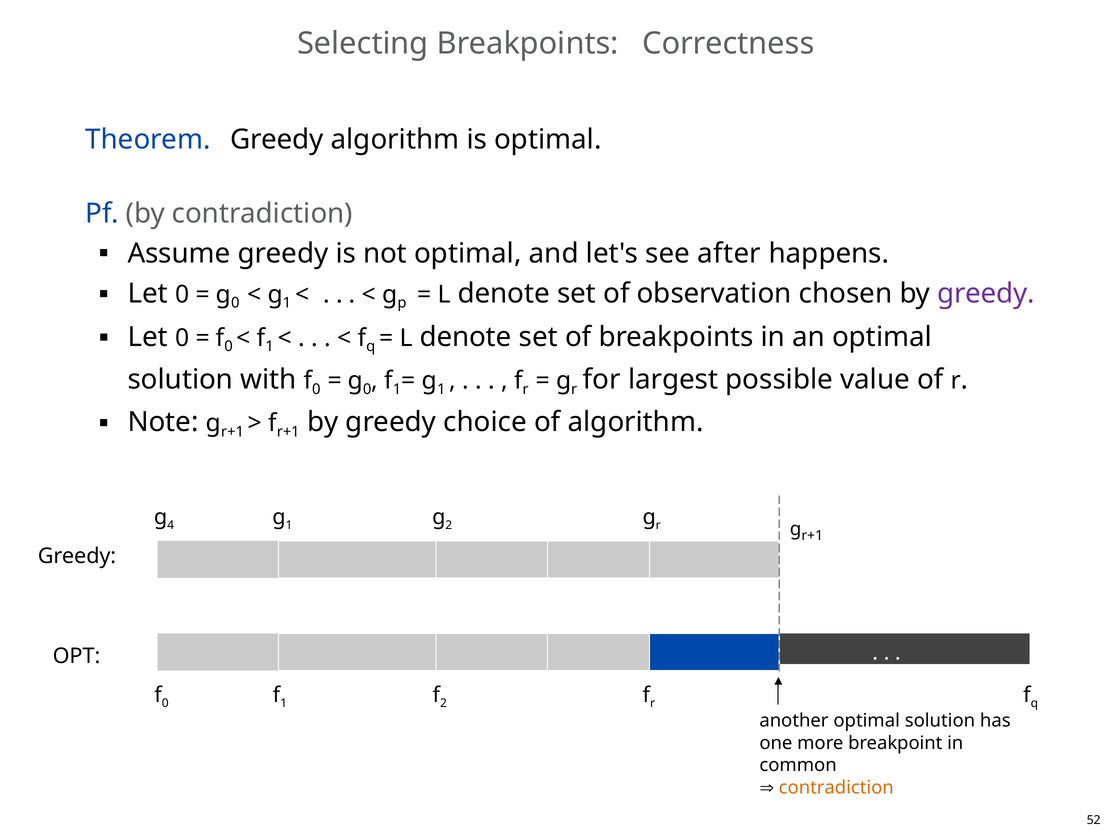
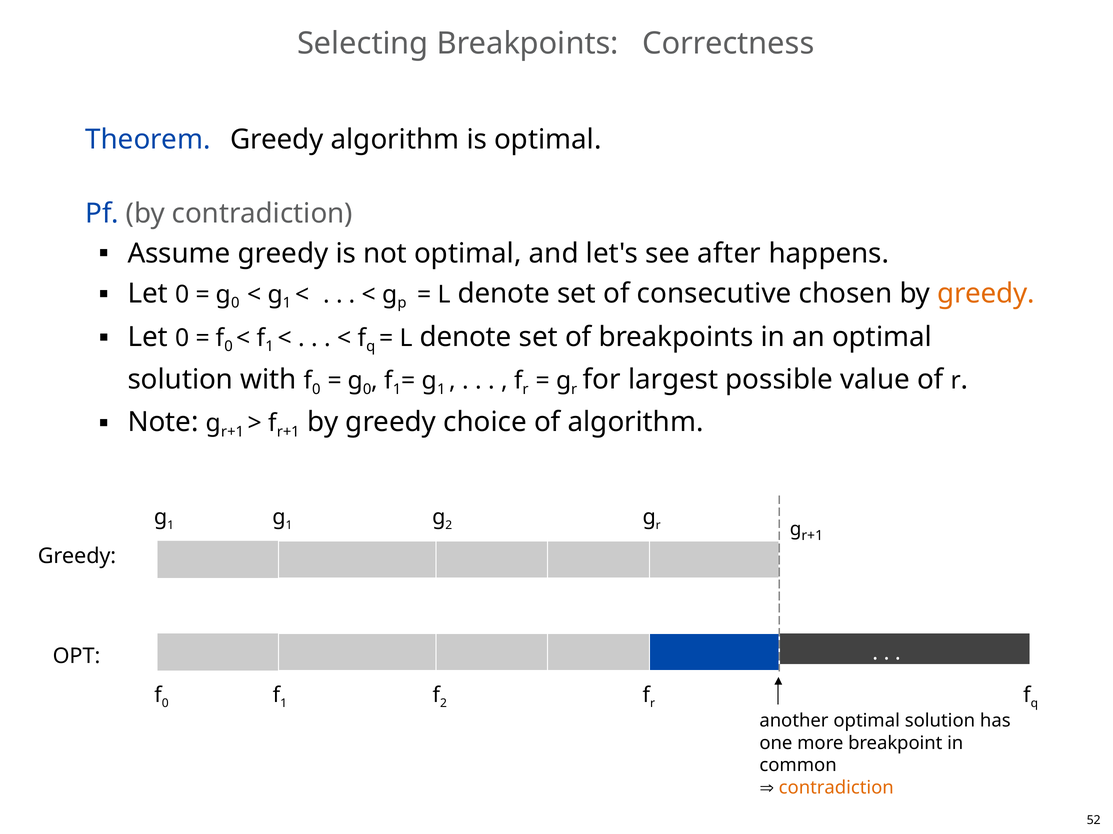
observation: observation -> consecutive (714, 294)
greedy colour: purple -> orange (986, 294)
4: 4 -> 1 (171, 526)
